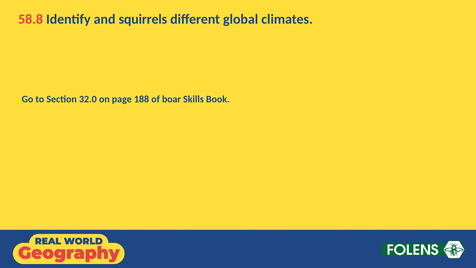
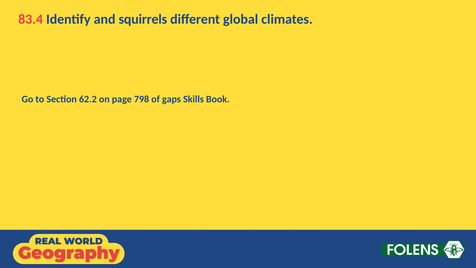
58.8: 58.8 -> 83.4 (31, 19)
32.0: 32.0 -> 62.2 (88, 99)
188: 188 -> 798 (142, 99)
boar: boar -> gaps (171, 99)
